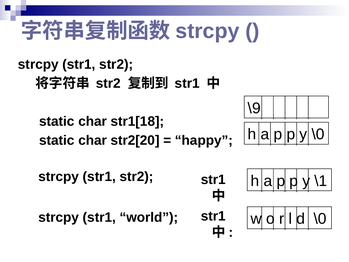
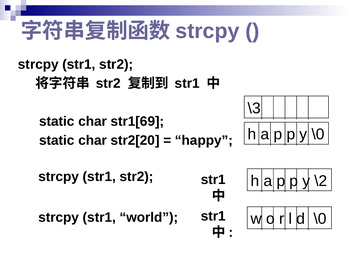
\9: \9 -> \3 (254, 108)
str1[18: str1[18 -> str1[69 (137, 121)
\1: \1 -> \2 (321, 181)
